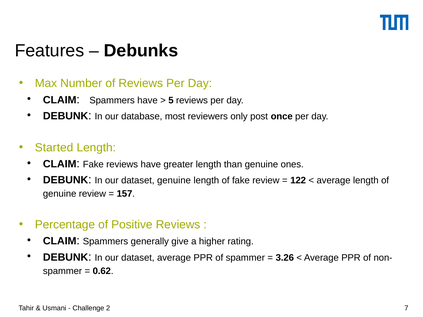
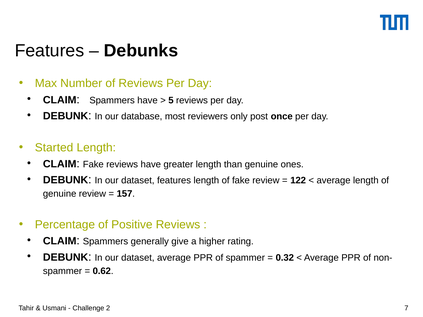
dataset genuine: genuine -> features (174, 181)
3.26: 3.26 -> 0.32 (285, 258)
